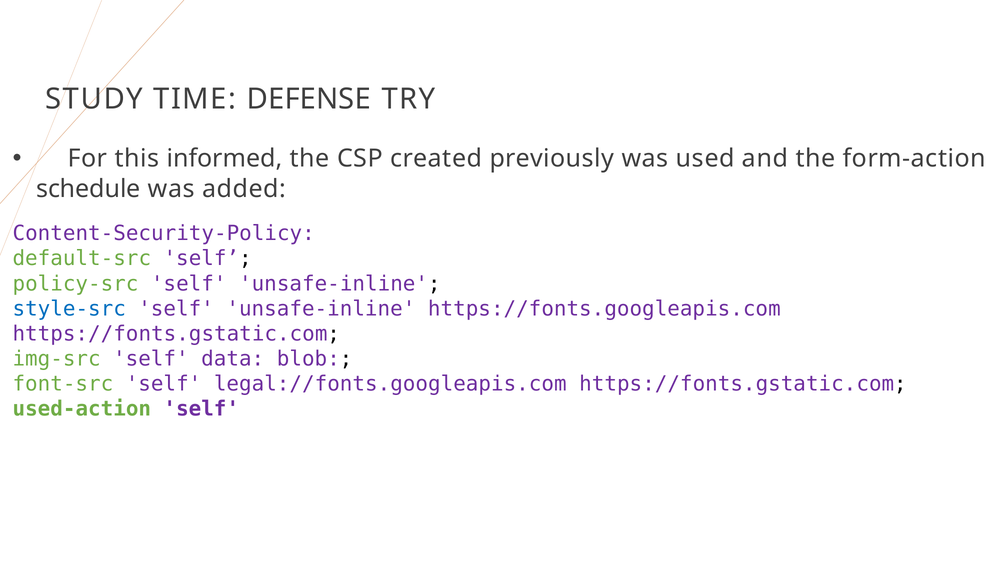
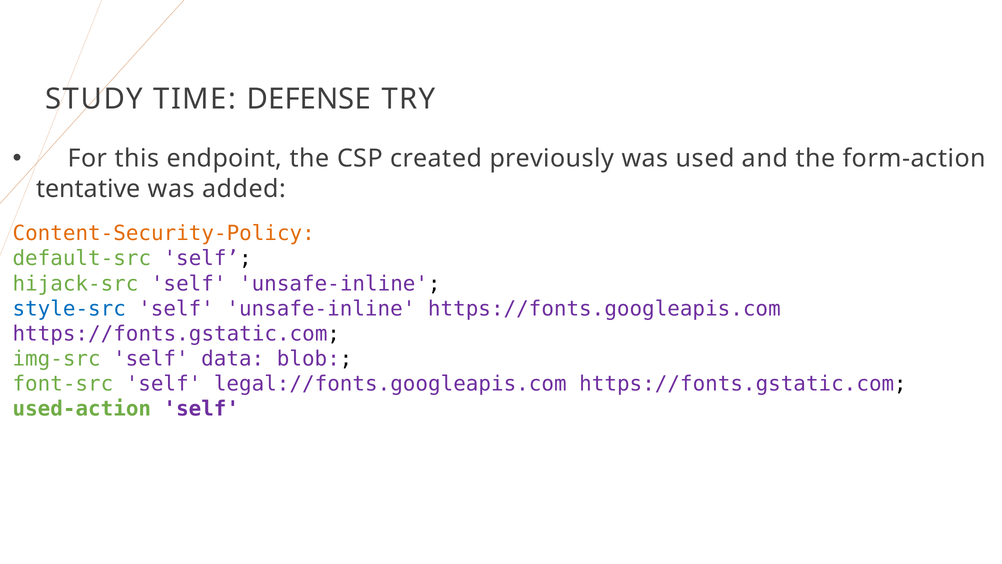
informed: informed -> endpoint (224, 159)
schedule: schedule -> tentative (88, 189)
Content-Security-Policy colour: purple -> orange (164, 233)
policy-src: policy-src -> hijack-src (75, 283)
